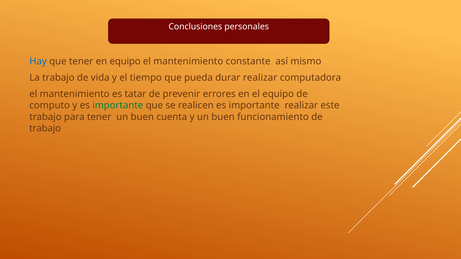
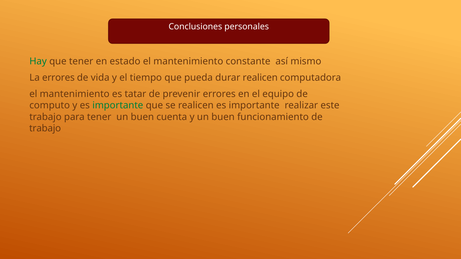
Hay colour: blue -> green (38, 61)
en equipo: equipo -> estado (125, 61)
La trabajo: trabajo -> errores (58, 78)
durar realizar: realizar -> realicen (260, 78)
